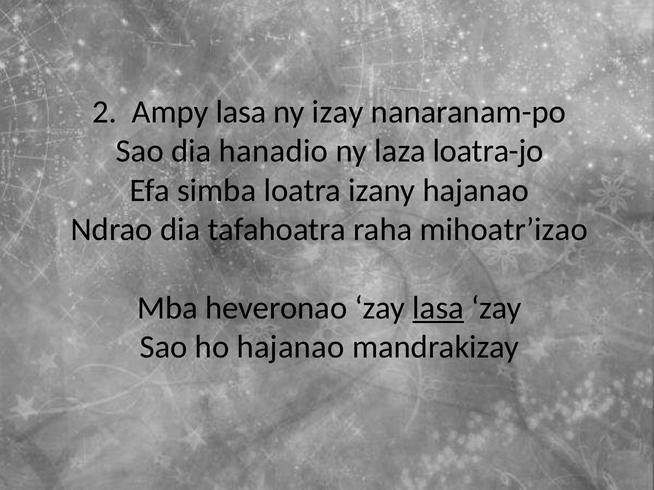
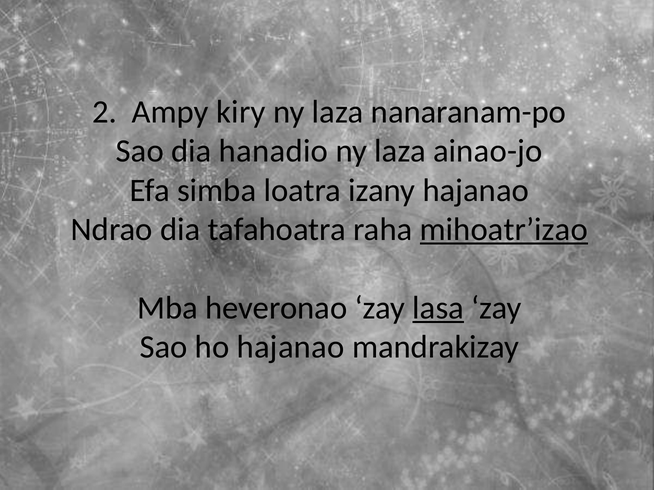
Ampy lasa: lasa -> kiry (241, 112)
izay: izay -> laza (338, 112)
loatra-jo: loatra-jo -> ainao-jo (488, 151)
mihoatr’izao underline: none -> present (504, 230)
